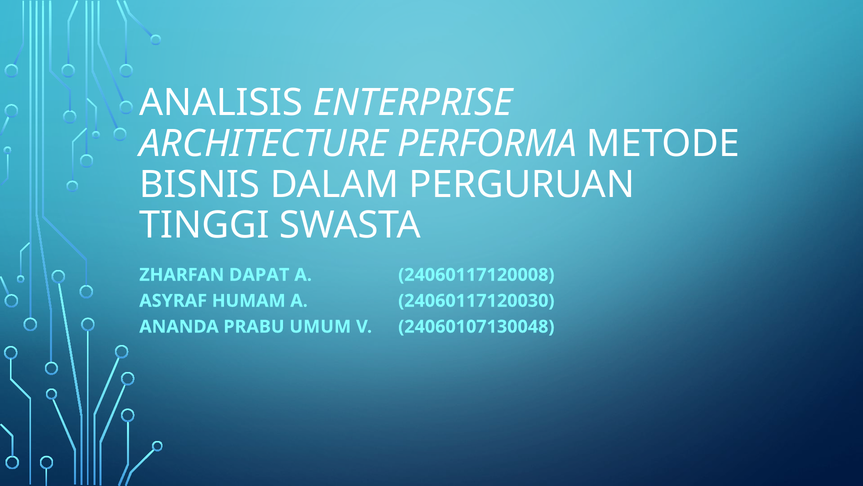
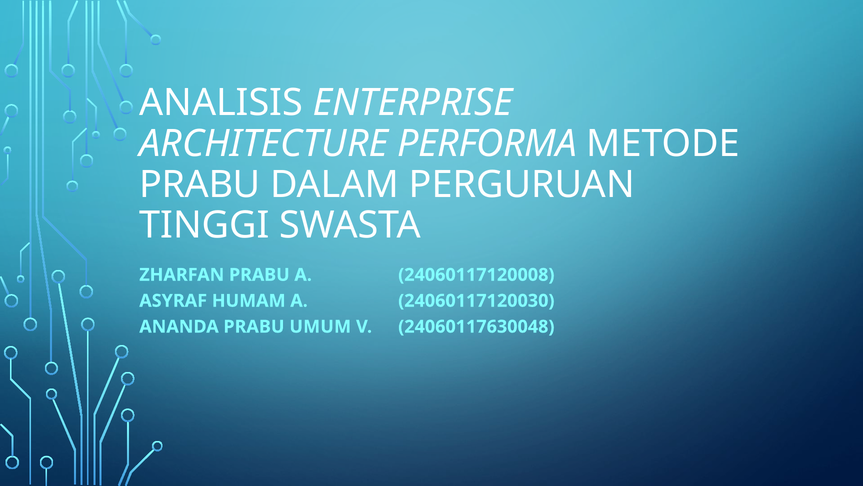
BISNIS: BISNIS -> PRABU (200, 184)
ZHARFAN DAPAT: DAPAT -> PRABU (259, 275)
24060107130048: 24060107130048 -> 24060117630048 (476, 326)
